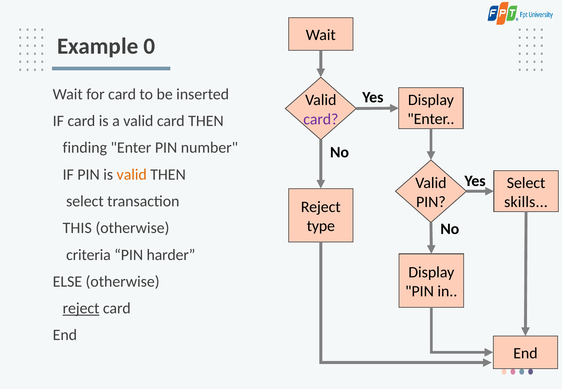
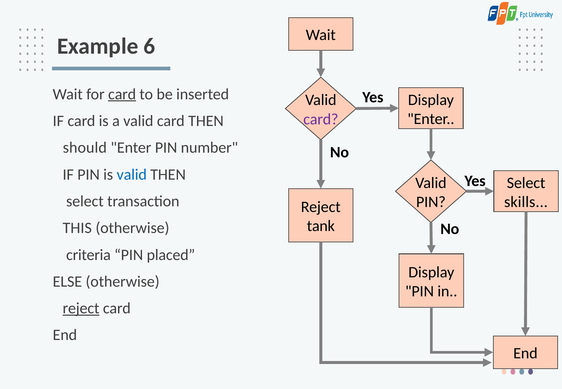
0: 0 -> 6 (149, 46)
card underline: none -> present (122, 94)
finding: finding -> should (85, 148)
valid colour: orange -> blue (132, 174)
type: type -> tank (321, 226)
harder: harder -> placed (171, 255)
